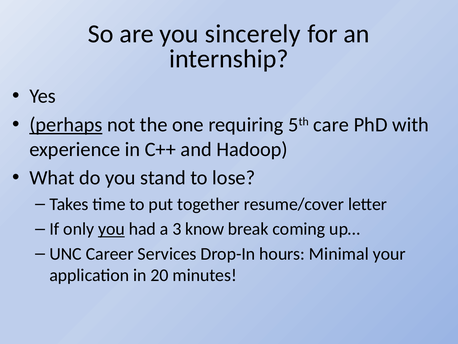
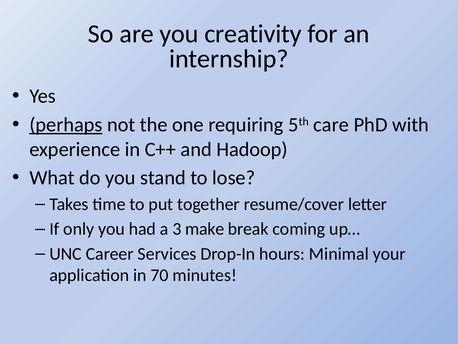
sincerely: sincerely -> creativity (253, 34)
you underline: present -> none (111, 229)
know: know -> make (205, 229)
20: 20 -> 70 (160, 275)
